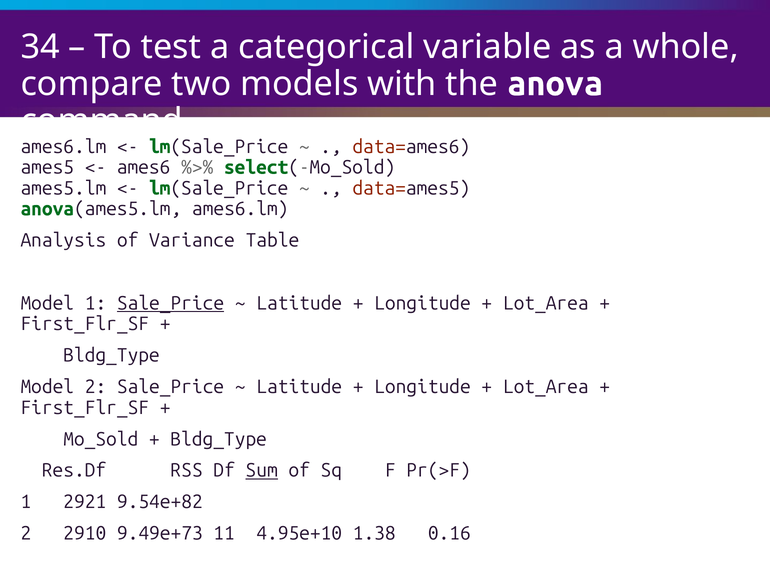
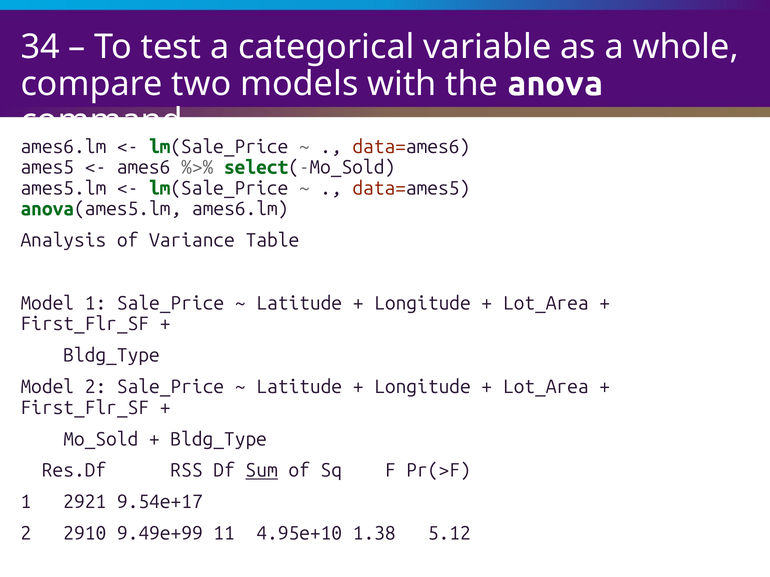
Sale_Price underline: present -> none (171, 304)
9.54e+82: 9.54e+82 -> 9.54e+17 (160, 503)
9.49e+73: 9.49e+73 -> 9.49e+99 (160, 534)
0.16: 0.16 -> 5.12 (449, 534)
